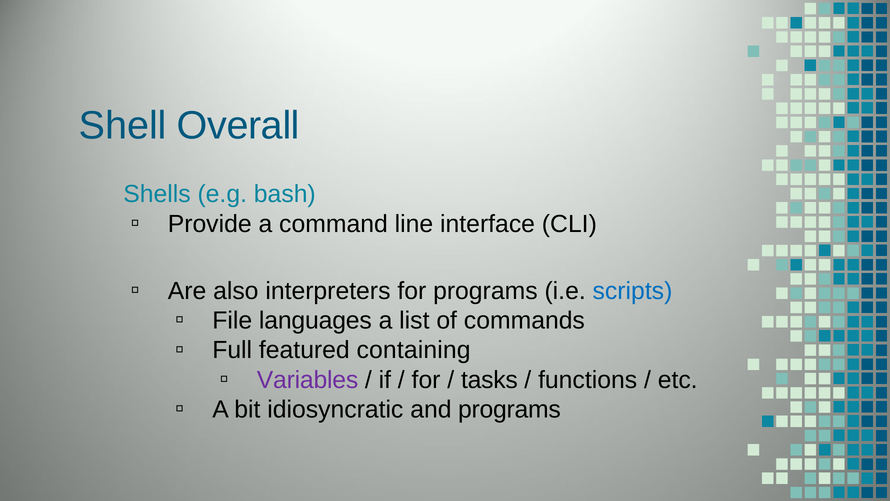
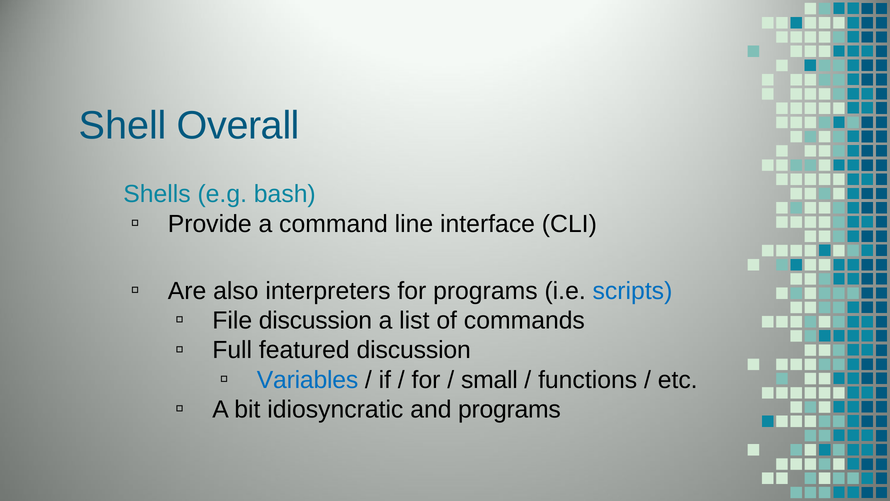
File languages: languages -> discussion (315, 320)
featured containing: containing -> discussion (414, 350)
Variables colour: purple -> blue (308, 380)
tasks: tasks -> small (489, 380)
